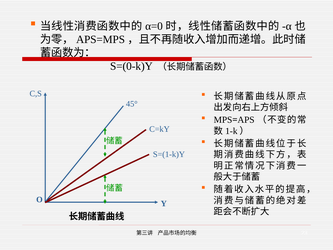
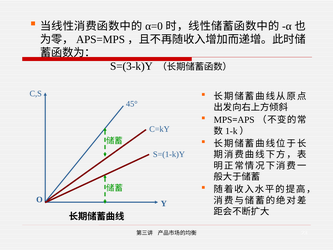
S=(0-k)Y: S=(0-k)Y -> S=(3-k)Y (131, 66)
